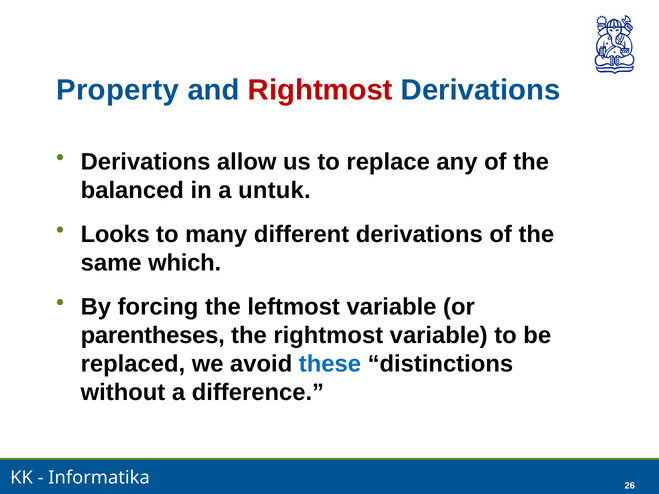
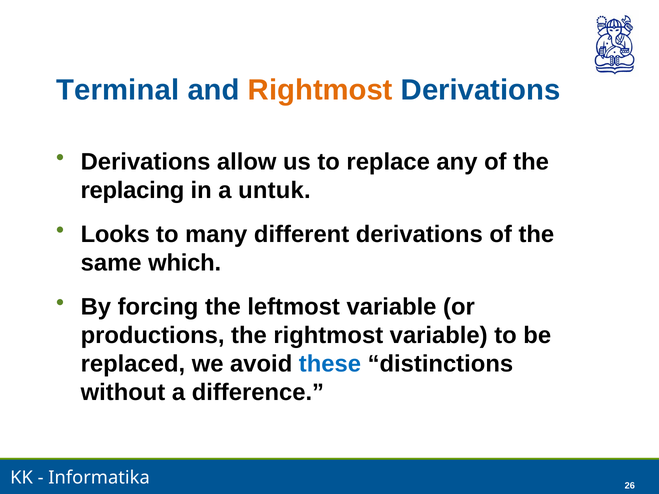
Property: Property -> Terminal (118, 90)
Rightmost colour: red -> orange (320, 90)
balanced: balanced -> replacing (132, 191)
parentheses: parentheses -> productions (153, 336)
